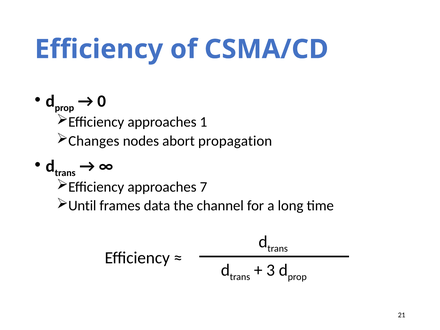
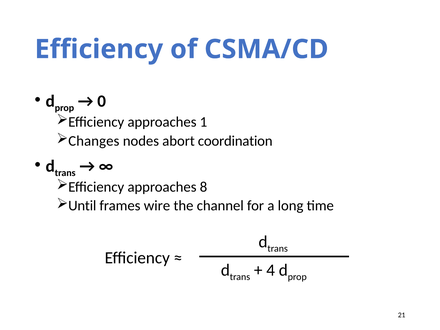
propagation: propagation -> coordination (235, 141)
7: 7 -> 8 (204, 187)
data: data -> wire (157, 206)
3: 3 -> 4 (271, 270)
